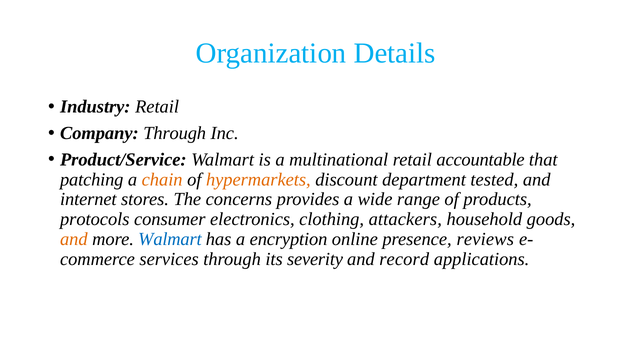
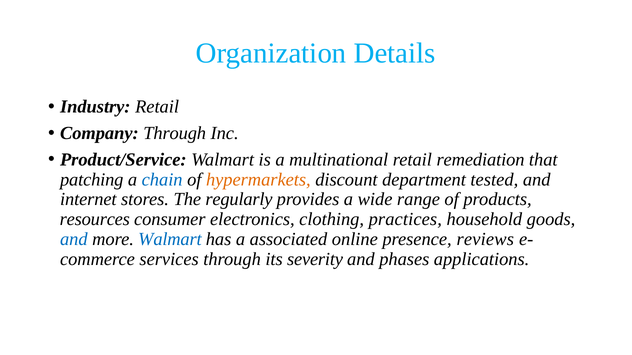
accountable: accountable -> remediation (481, 160)
chain colour: orange -> blue (162, 180)
concerns: concerns -> regularly (239, 200)
protocols: protocols -> resources (95, 220)
attackers: attackers -> practices (405, 220)
and colour: orange -> blue (74, 239)
encryption: encryption -> associated (289, 239)
record: record -> phases (404, 259)
